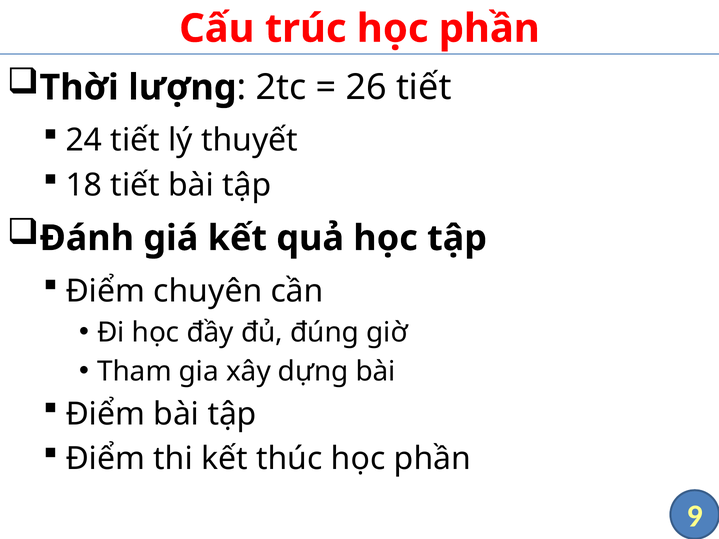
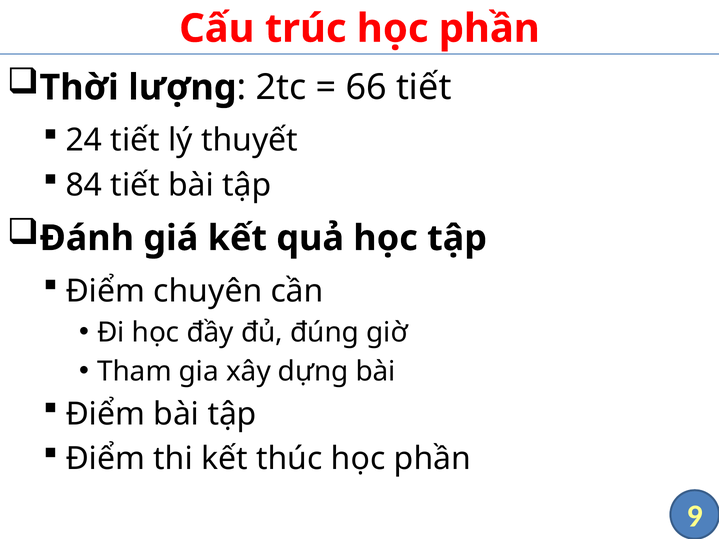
26: 26 -> 66 (366, 88)
18: 18 -> 84 (84, 185)
